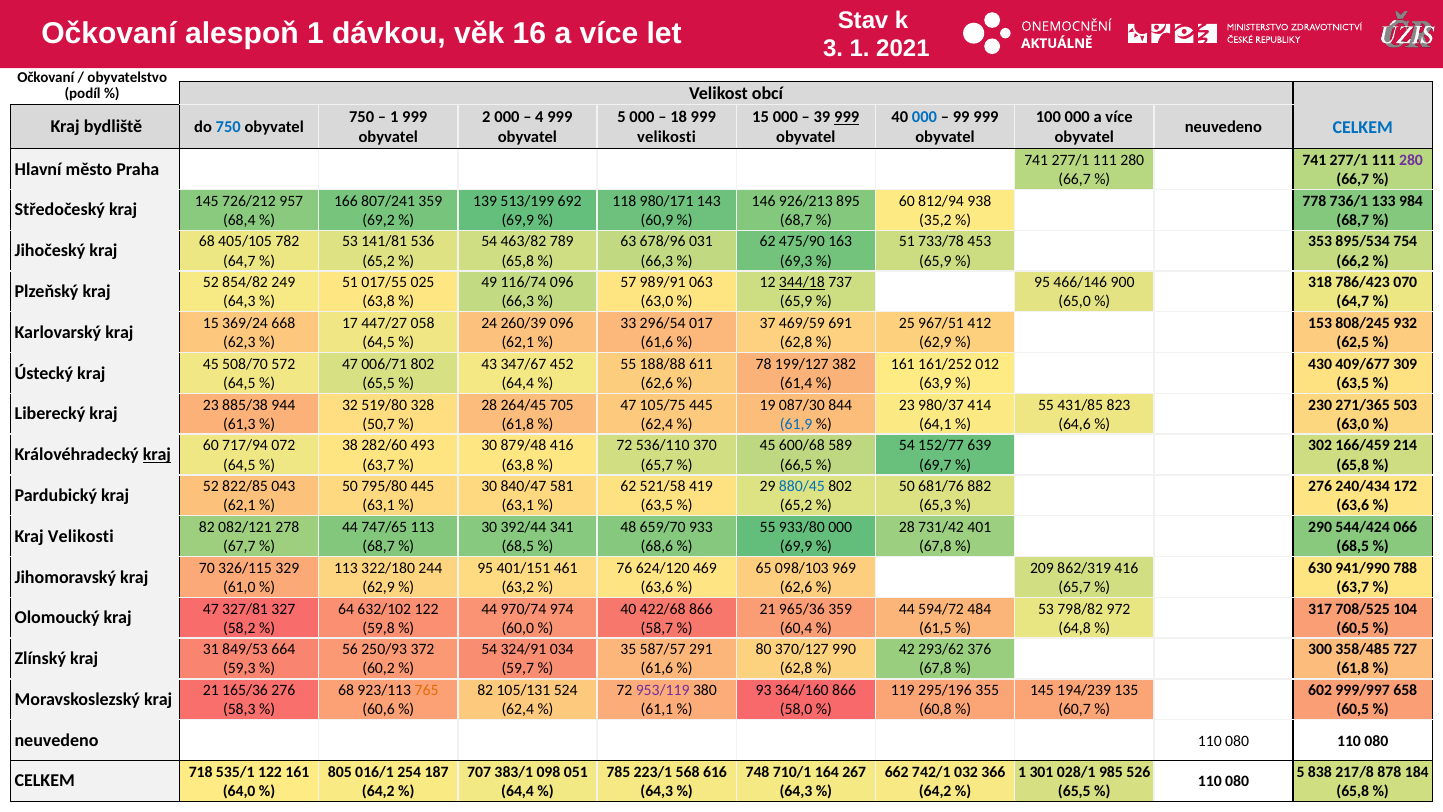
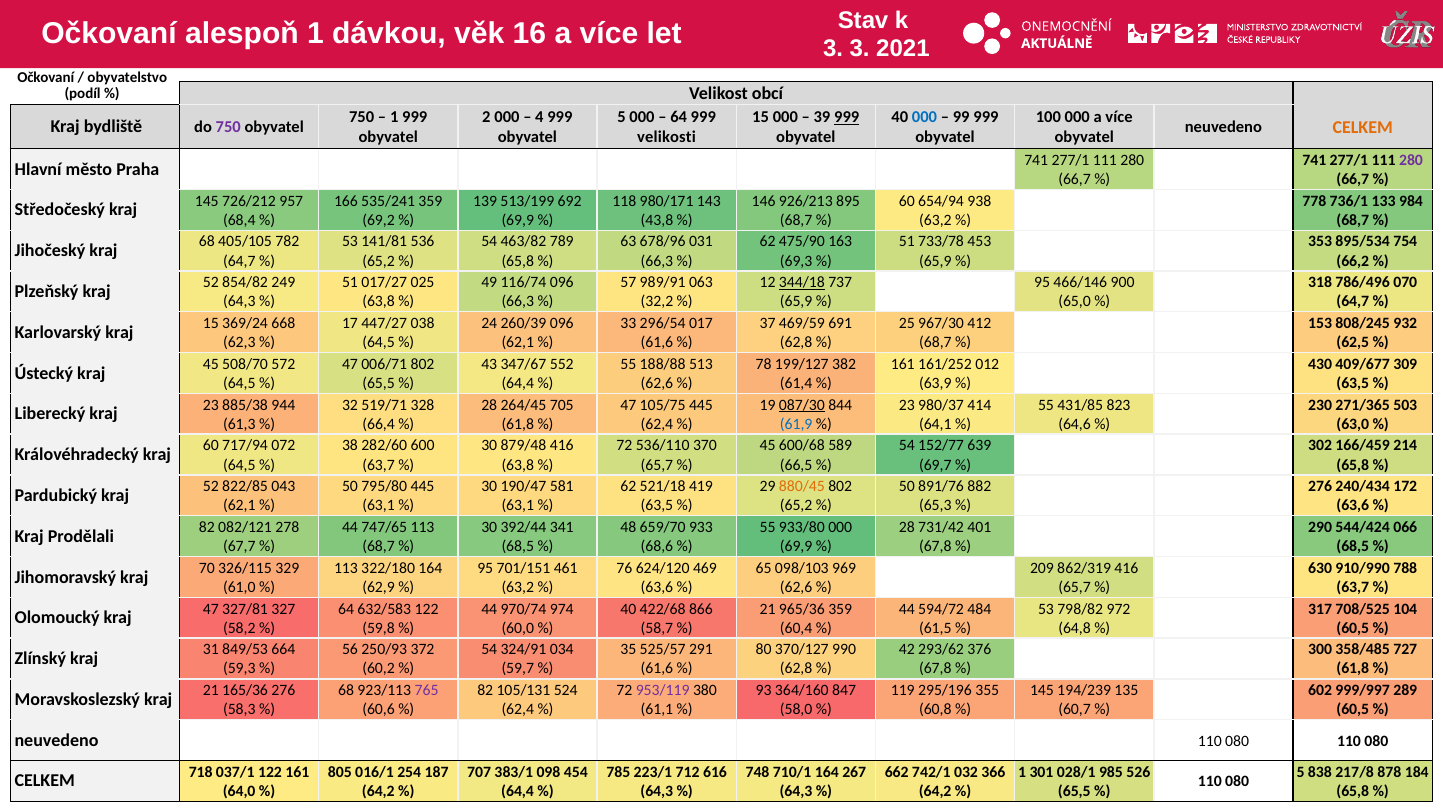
3 1: 1 -> 3 (860, 49)
18: 18 -> 64 (679, 117)
750 colour: blue -> purple (228, 127)
CELKEM colour: blue -> orange (1363, 127)
807/241: 807/241 -> 535/241 (388, 201)
812/94: 812/94 -> 654/94 (941, 201)
60,9: 60,9 -> 43,8 (657, 220)
35,2: 35,2 -> 63,2 (935, 220)
017/55: 017/55 -> 017/27 (384, 282)
786/423: 786/423 -> 786/496 (1363, 282)
63,0: 63,0 -> 32,2 (657, 302)
058: 058 -> 038 (423, 323)
967/51: 967/51 -> 967/30 (941, 323)
62,9: 62,9 -> 68,7 (935, 342)
452: 452 -> 552 (562, 364)
611: 611 -> 513 (701, 364)
519/80: 519/80 -> 519/71 (384, 405)
087/30 underline: none -> present (802, 405)
50,7: 50,7 -> 66,4 (379, 424)
493: 493 -> 600 (423, 446)
kraj underline: present -> none (157, 455)
840/47: 840/47 -> 190/47 (523, 486)
521/58: 521/58 -> 521/18 (663, 486)
880/45 colour: blue -> orange (802, 486)
681/76: 681/76 -> 891/76 (941, 486)
Kraj Velikosti: Velikosti -> Prodělali (81, 536)
322/180 244: 244 -> 164 (430, 568)
401/151: 401/151 -> 701/151 (523, 568)
941/990: 941/990 -> 910/990 (1363, 568)
632/102: 632/102 -> 632/583 (384, 609)
587/57: 587/57 -> 525/57 (663, 649)
765 colour: orange -> purple (427, 690)
364/160 866: 866 -> 847 (844, 690)
658: 658 -> 289 (1405, 690)
535/1: 535/1 -> 037/1 (235, 772)
051: 051 -> 454 (576, 772)
568: 568 -> 712 (688, 772)
